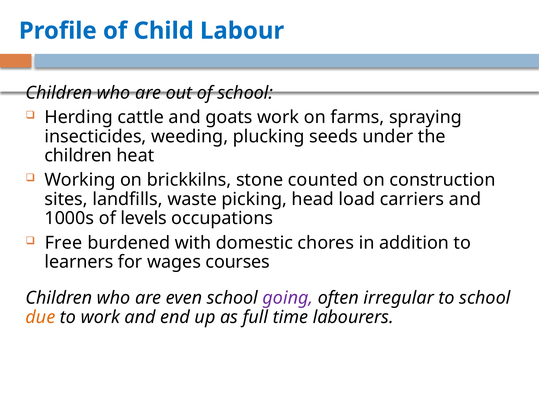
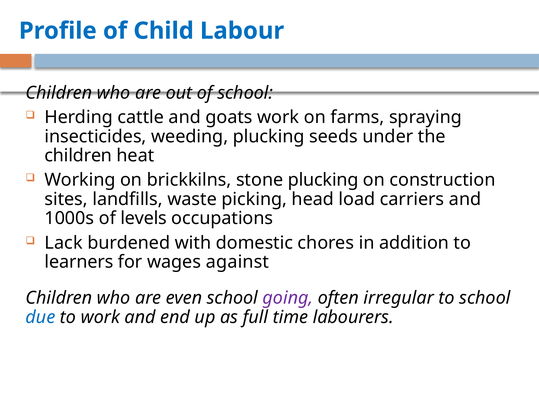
stone counted: counted -> plucking (323, 180)
Free: Free -> Lack (64, 243)
courses: courses -> against (238, 262)
due colour: orange -> blue (40, 317)
